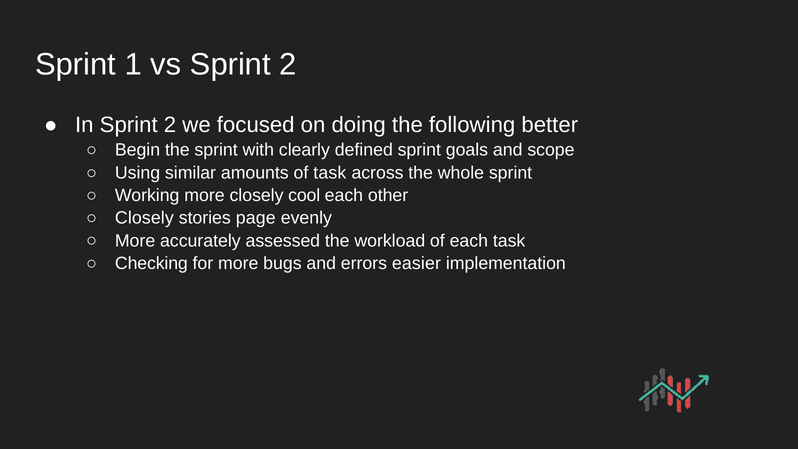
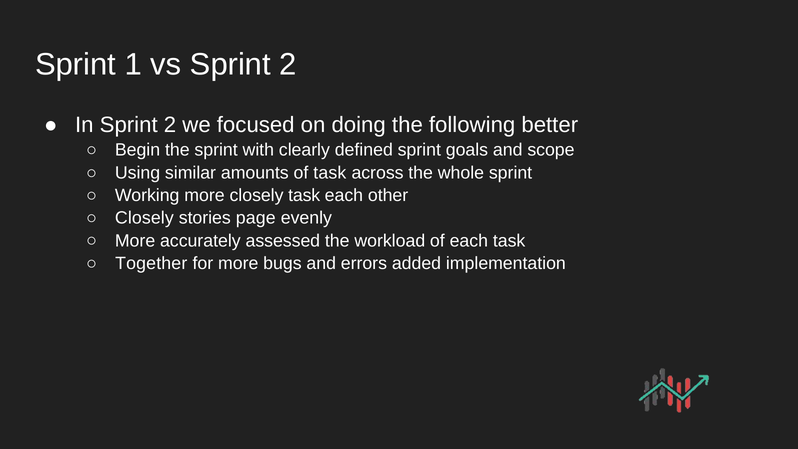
closely cool: cool -> task (304, 195)
Checking: Checking -> Together (151, 263)
easier: easier -> added (416, 263)
